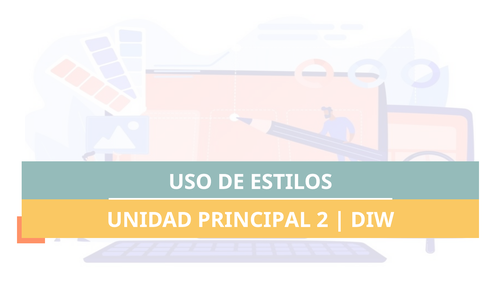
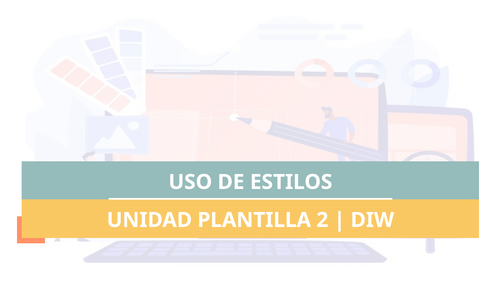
PRINCIPAL: PRINCIPAL -> PLANTILLA (254, 220)
